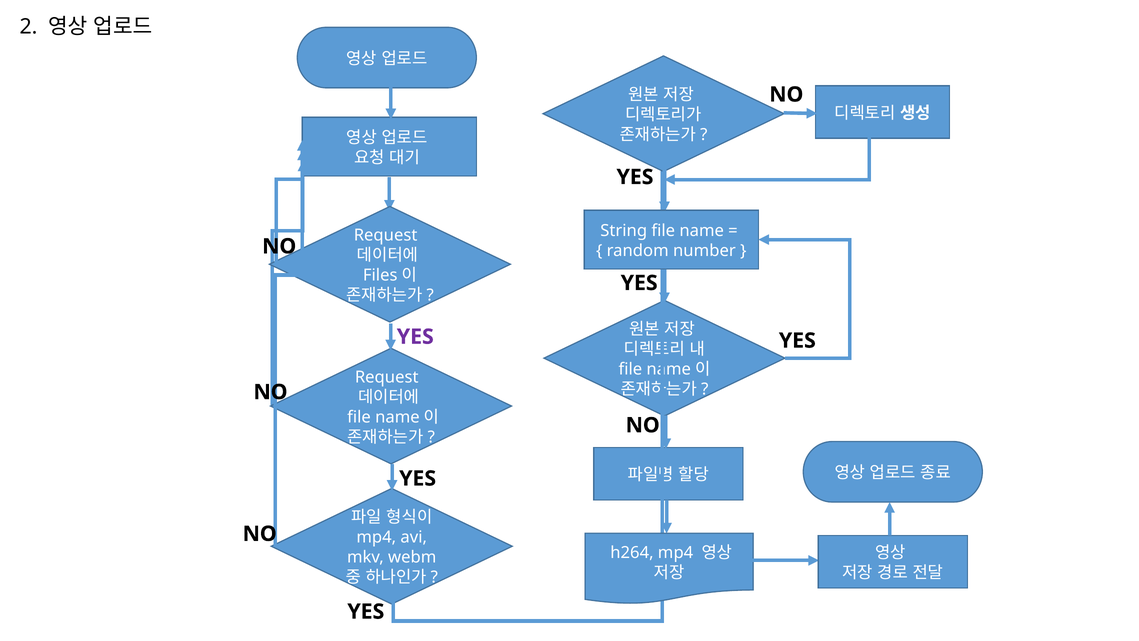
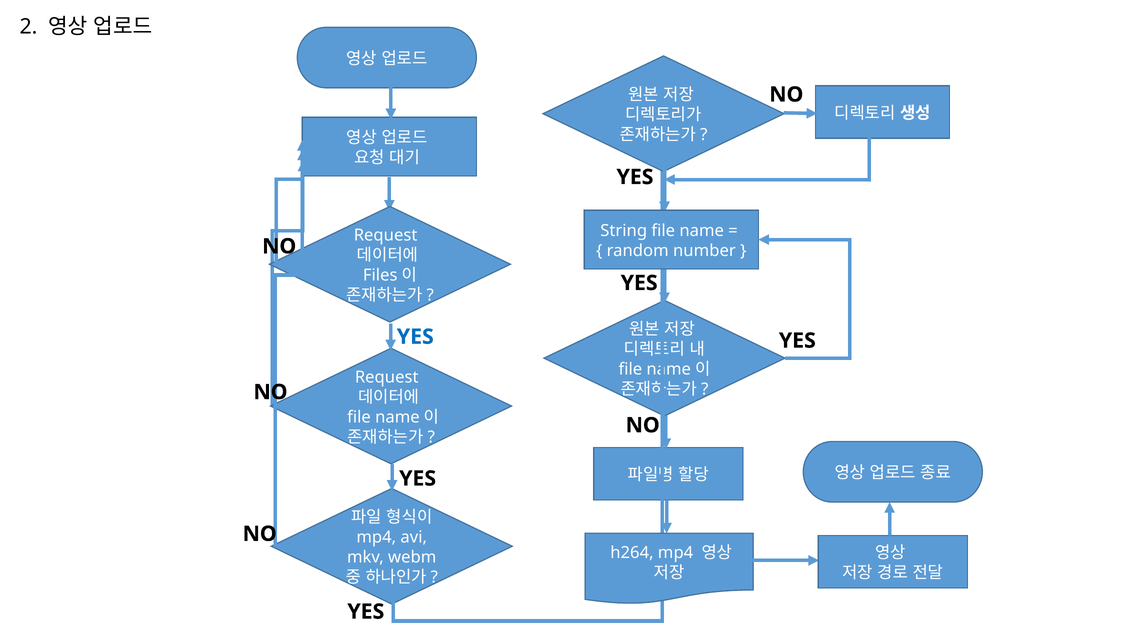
YES colour: purple -> blue (415, 337)
